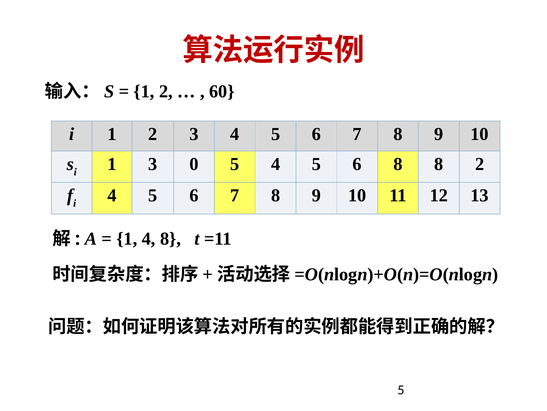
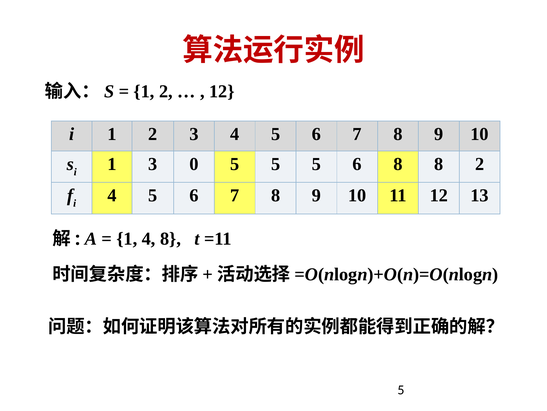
60: 60 -> 12 (222, 91)
0 5 4: 4 -> 5 (276, 164)
